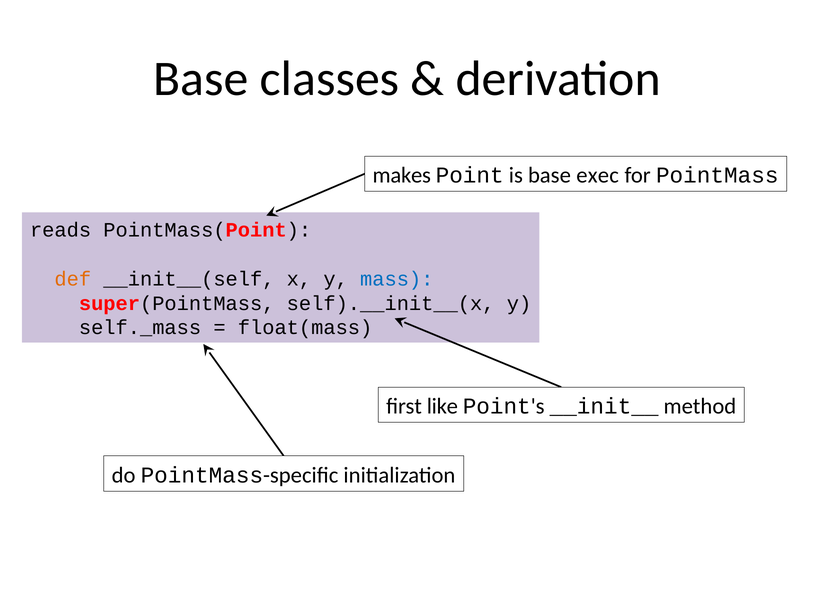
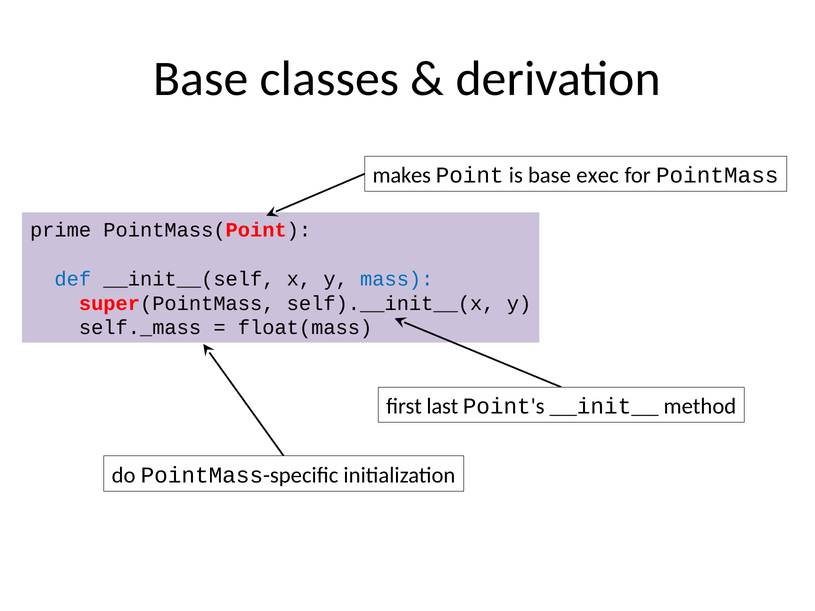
reads: reads -> prime (61, 230)
def colour: orange -> blue (73, 279)
like: like -> last (442, 406)
